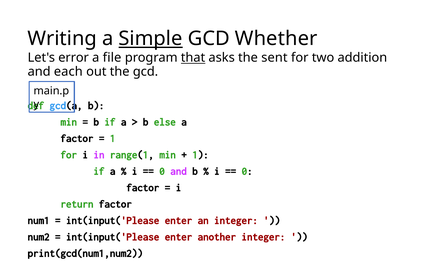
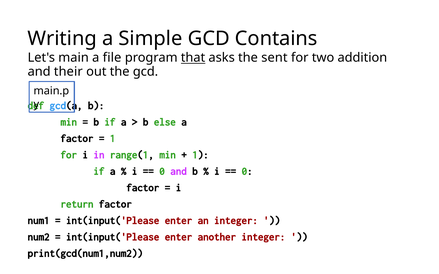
Simple underline: present -> none (151, 39)
Whether: Whether -> Contains (276, 39)
error: error -> main (74, 58)
each: each -> their (68, 72)
